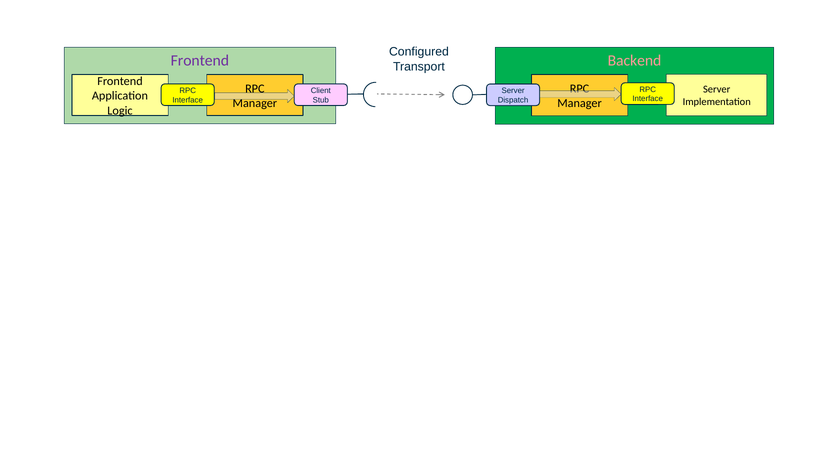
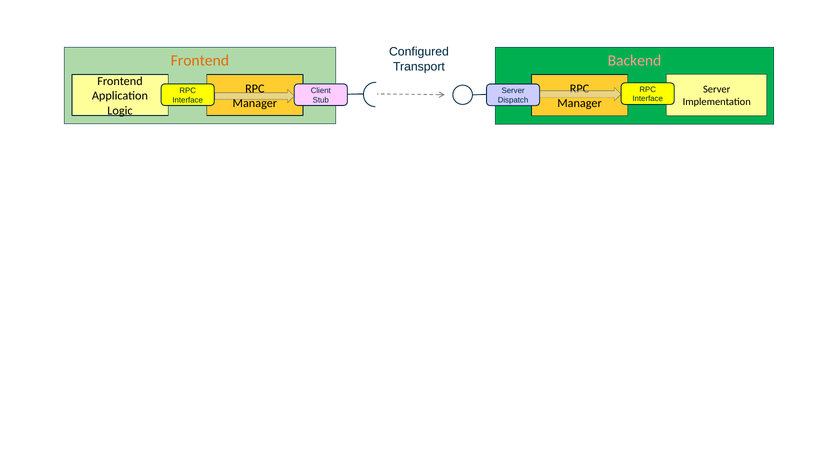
Frontend colour: purple -> orange (200, 61)
